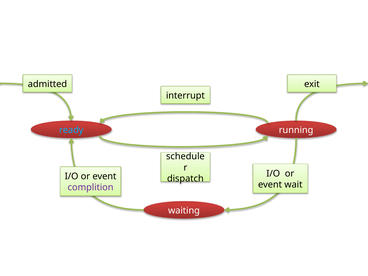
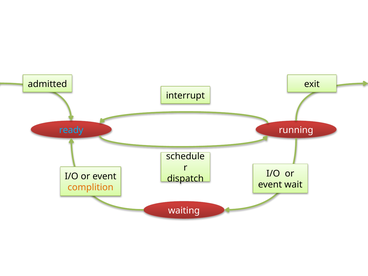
complition colour: purple -> orange (91, 187)
